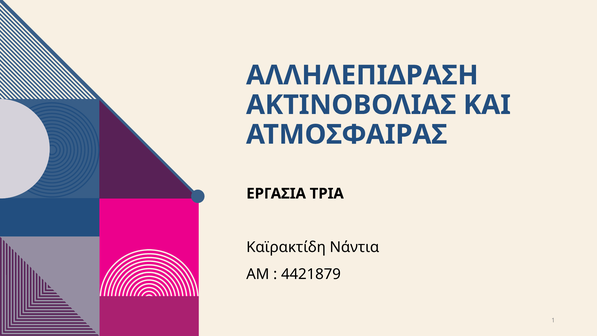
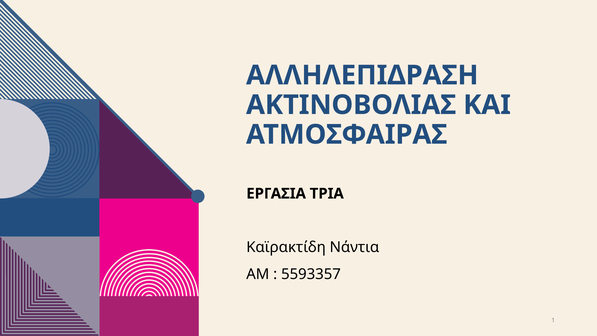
4421879: 4421879 -> 5593357 (311, 274)
